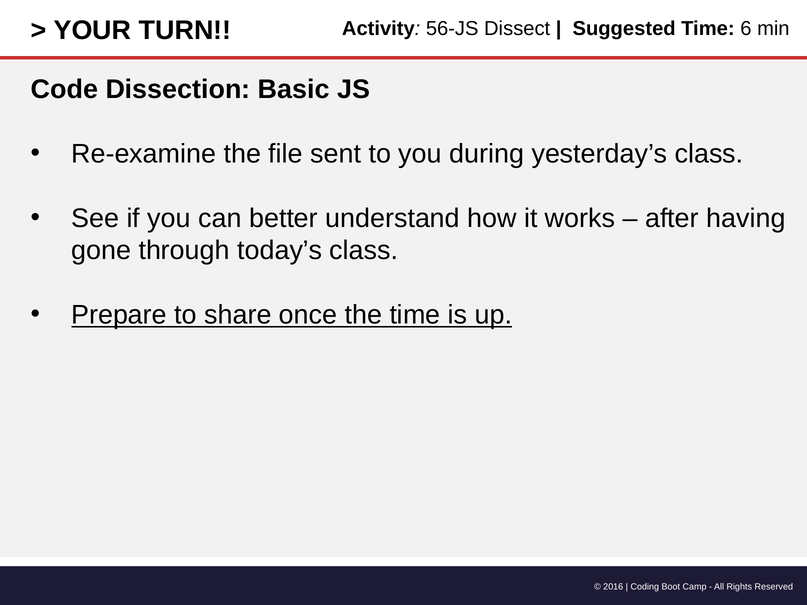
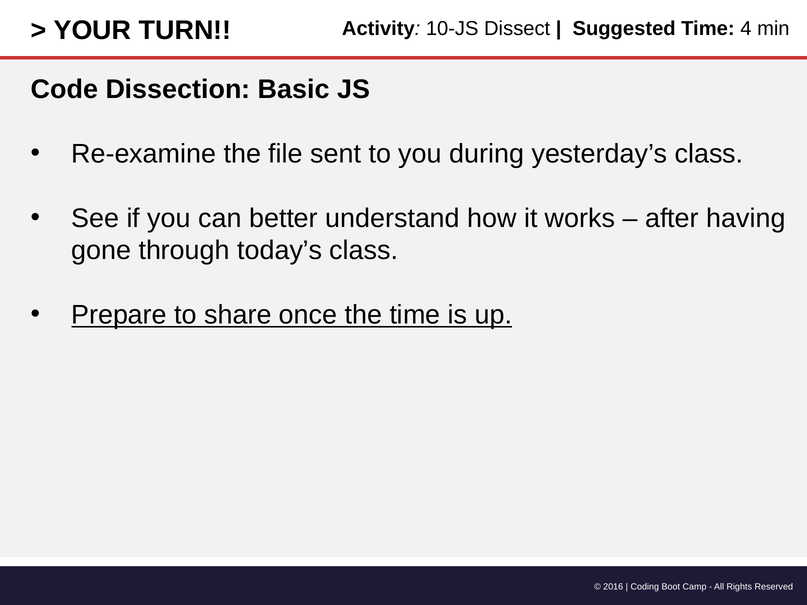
56-JS: 56-JS -> 10-JS (452, 28)
6: 6 -> 4 (746, 28)
